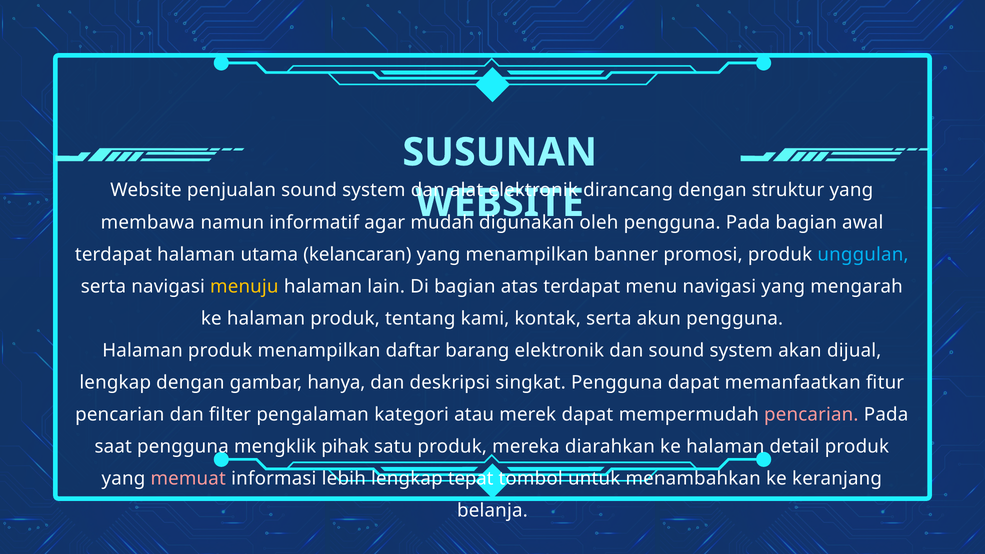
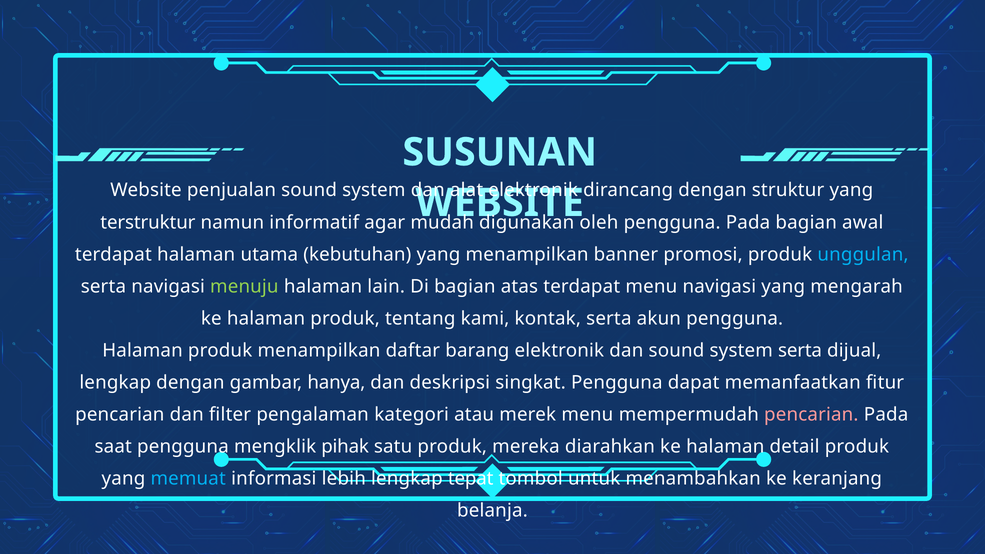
membawa: membawa -> terstruktur (148, 222)
kelancaran: kelancaran -> kebutuhan (357, 254)
menuju colour: yellow -> light green (244, 286)
system akan: akan -> serta (800, 351)
merek dapat: dapat -> menu (587, 415)
memuat colour: pink -> light blue (188, 479)
